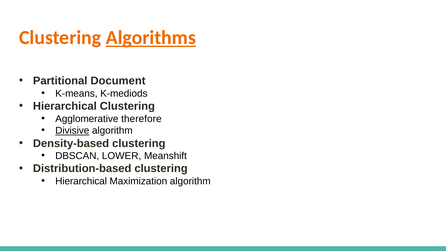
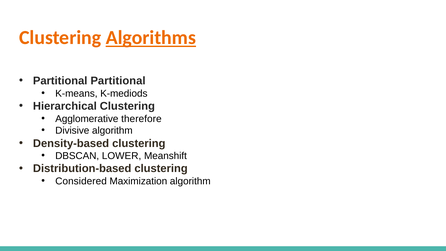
Partitional Document: Document -> Partitional (118, 81)
Divisive underline: present -> none (72, 131)
Hierarchical: Hierarchical -> Considered (81, 181)
